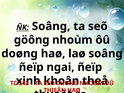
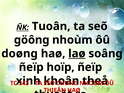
ÑK Soâng: Soâng -> Tuoân (51, 26)
laø underline: none -> present (77, 54)
ngai: ngai -> hoïp (61, 67)
